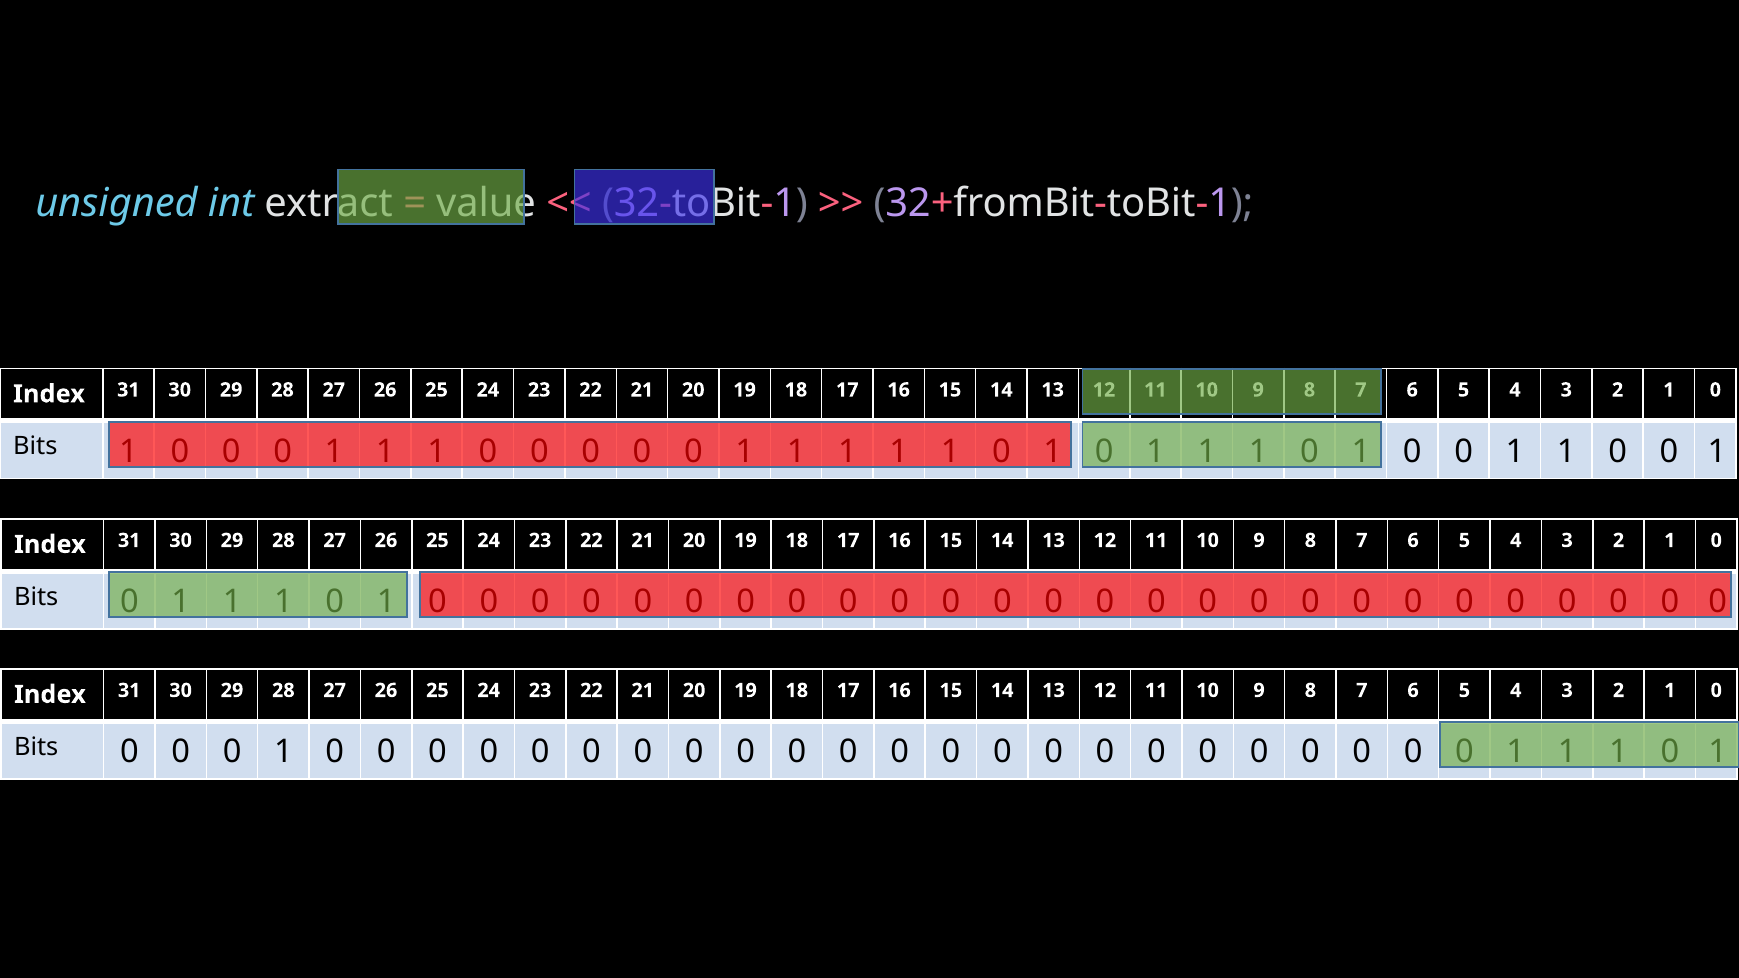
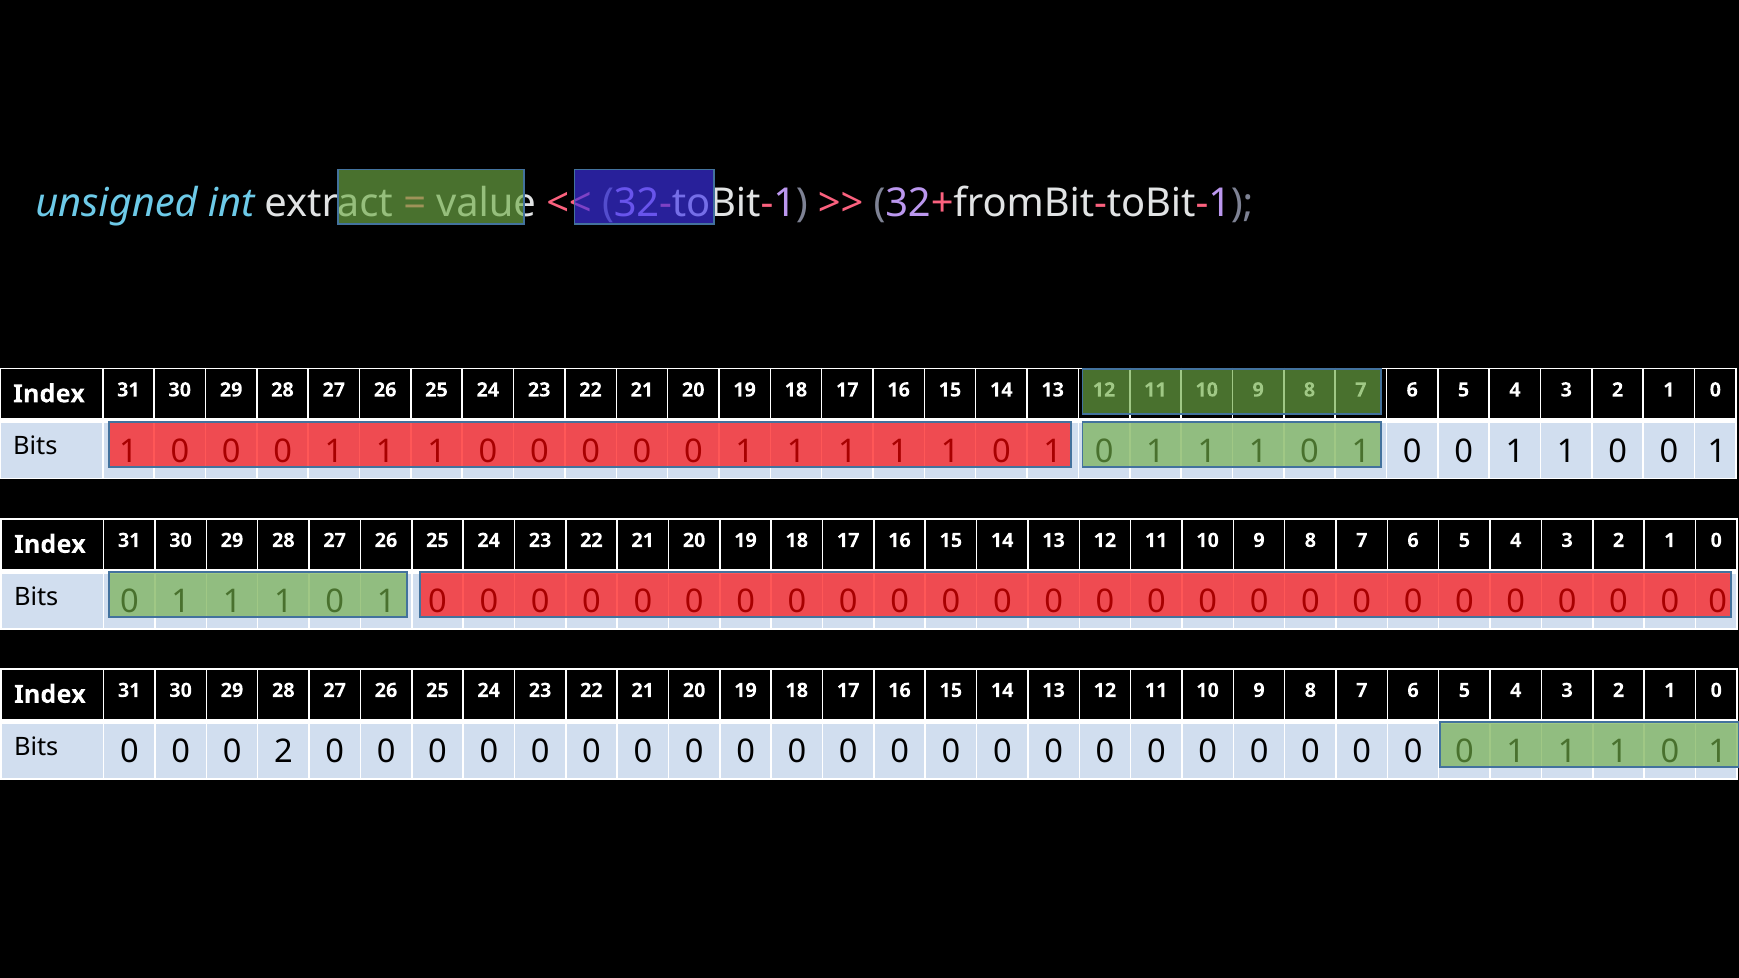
1: 1 -> 2 (283, 752)
